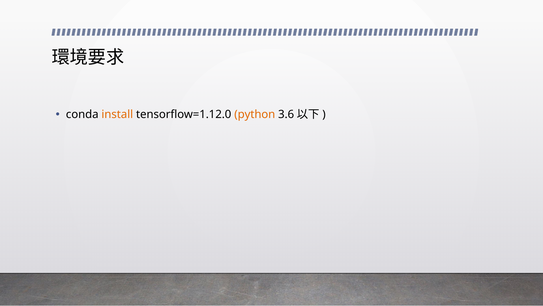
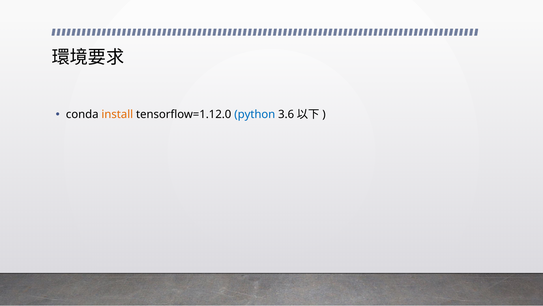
python colour: orange -> blue (255, 114)
